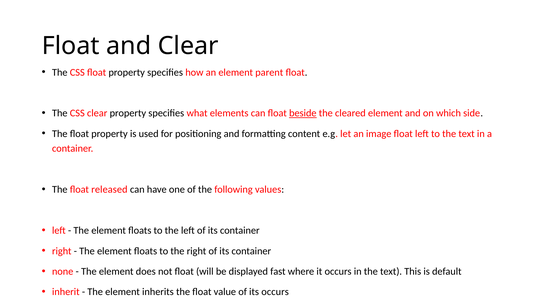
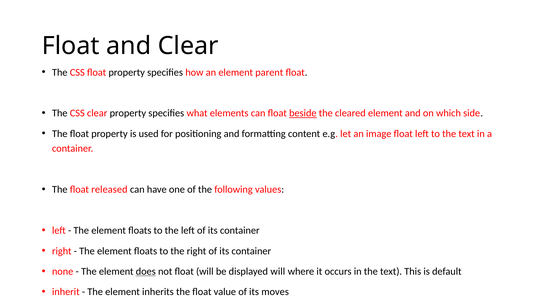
does underline: none -> present (146, 272)
displayed fast: fast -> will (278, 272)
its occurs: occurs -> moves (275, 292)
